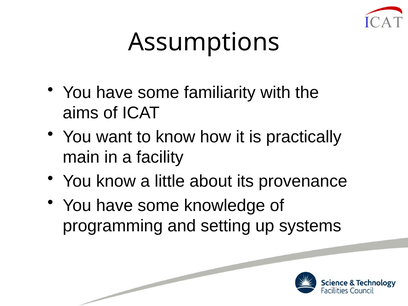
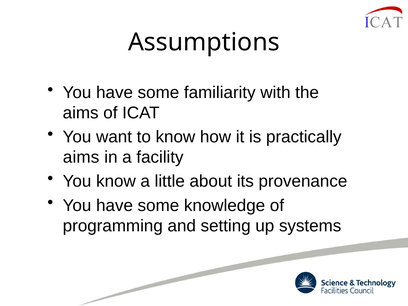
main: main -> aims (81, 157)
